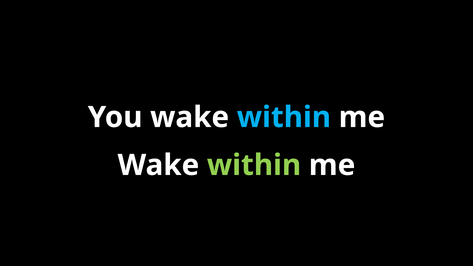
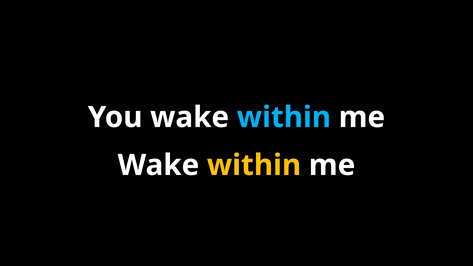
within colour: light green -> yellow (254, 165)
